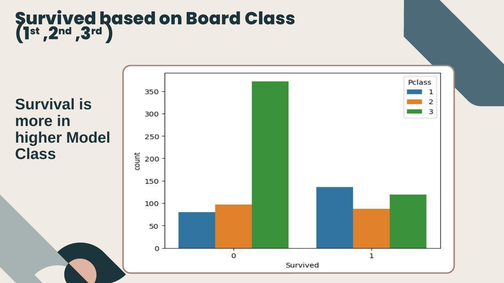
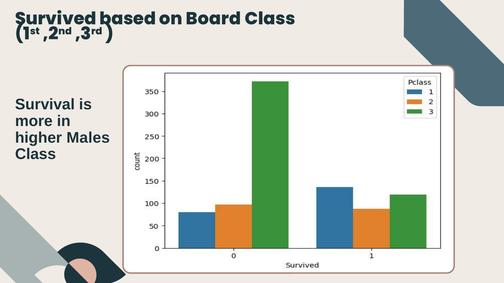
Model: Model -> Males (88, 138)
